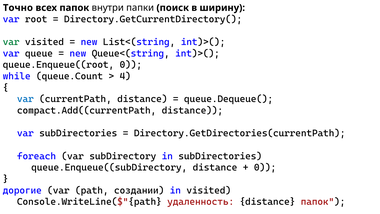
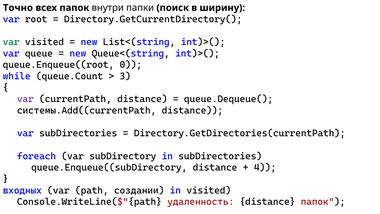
4: 4 -> 3 (125, 76)
var colour: blue -> purple (25, 99)
compact.Add((currentPath: compact.Add((currentPath -> системы.Add((currentPath (87, 110)
0: 0 -> 4 (265, 167)
дорогие: дорогие -> входных (22, 190)
